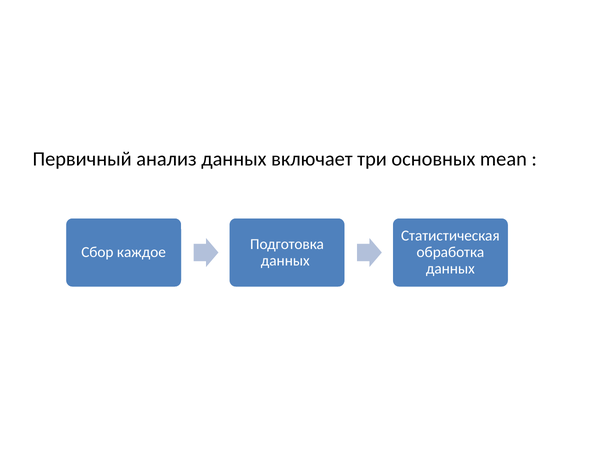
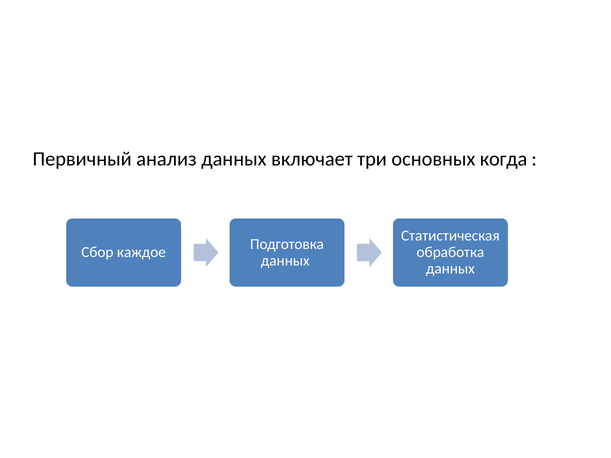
mean: mean -> когда (504, 159)
